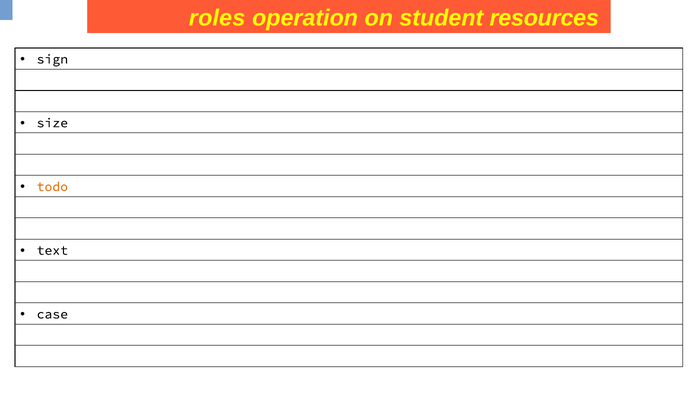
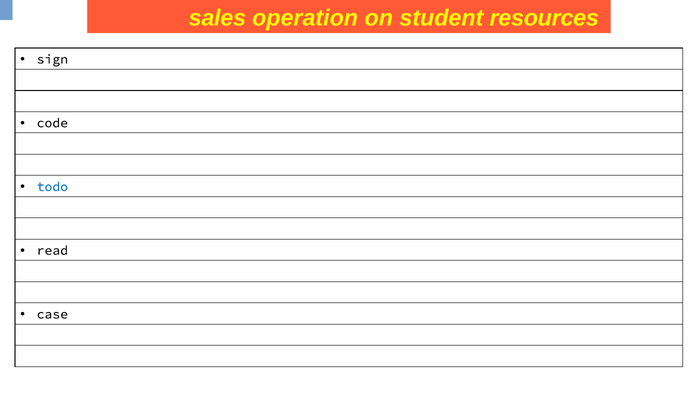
roles: roles -> sales (217, 18)
size: size -> code (52, 123)
todo colour: orange -> blue (52, 186)
text: text -> read (52, 250)
